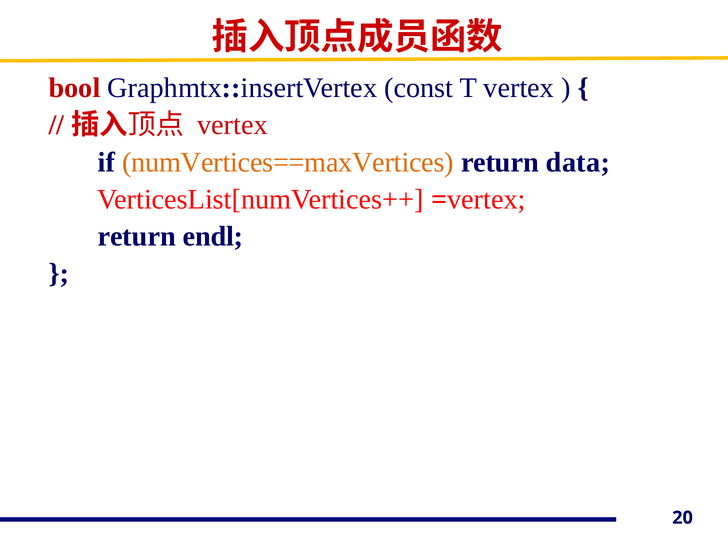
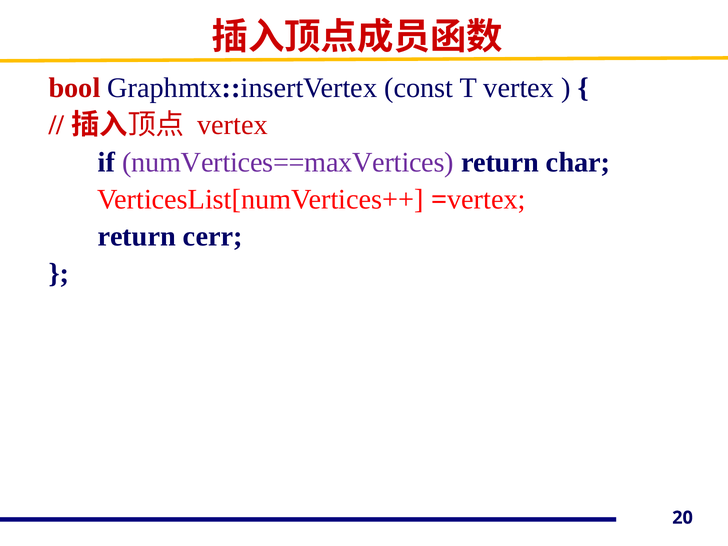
numVertices==maxVertices colour: orange -> purple (288, 162)
data: data -> char (578, 162)
endl: endl -> cerr (213, 236)
